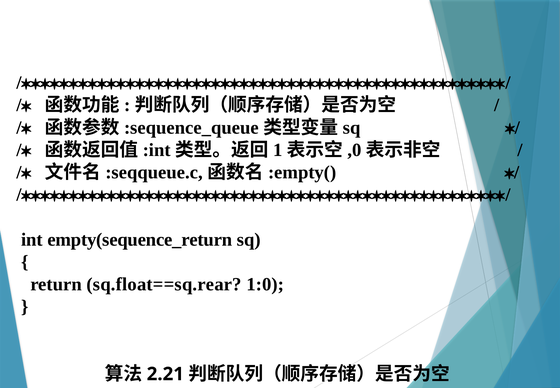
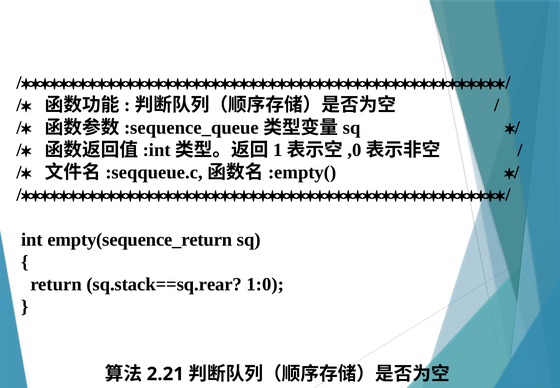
sq.float==sq.rear: sq.float==sq.rear -> sq.stack==sq.rear (164, 284)
